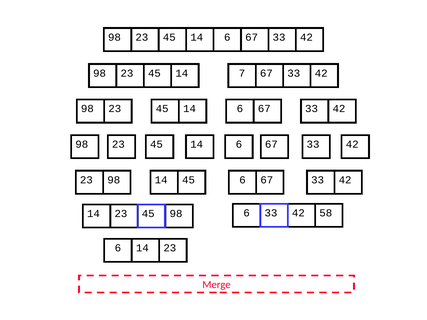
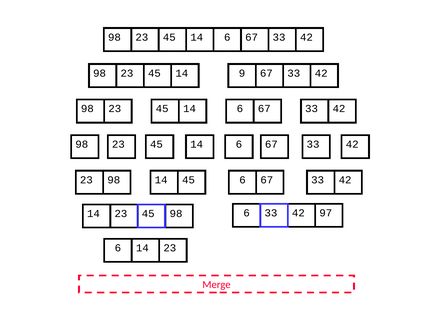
7: 7 -> 9 (242, 73)
58: 58 -> 97 (326, 213)
